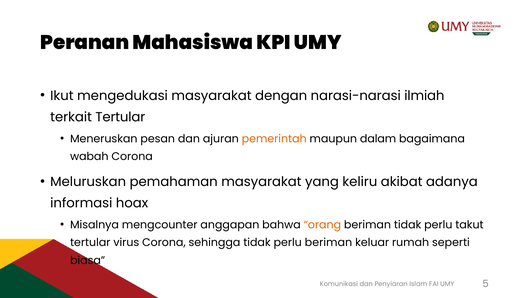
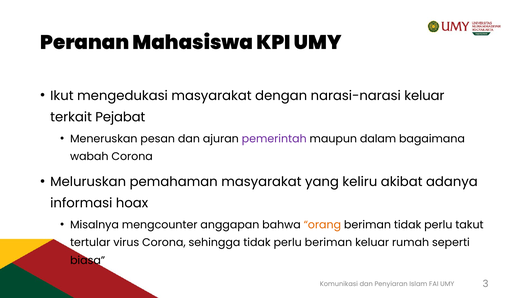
narasi-narasi ilmiah: ilmiah -> keluar (424, 96)
terkait Tertular: Tertular -> Pejabat (120, 117)
pemerintah colour: orange -> purple (274, 139)
5: 5 -> 3 (486, 283)
